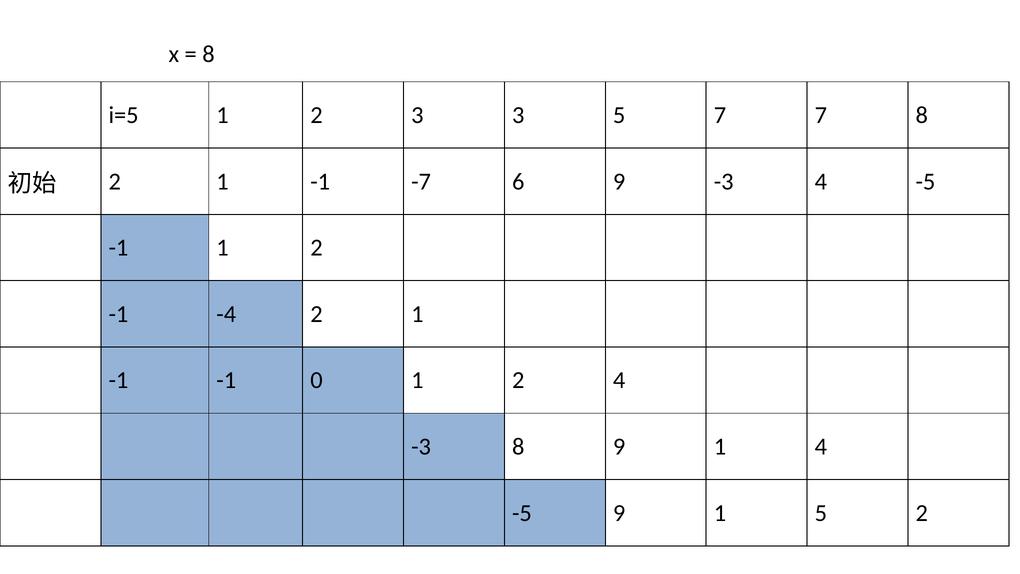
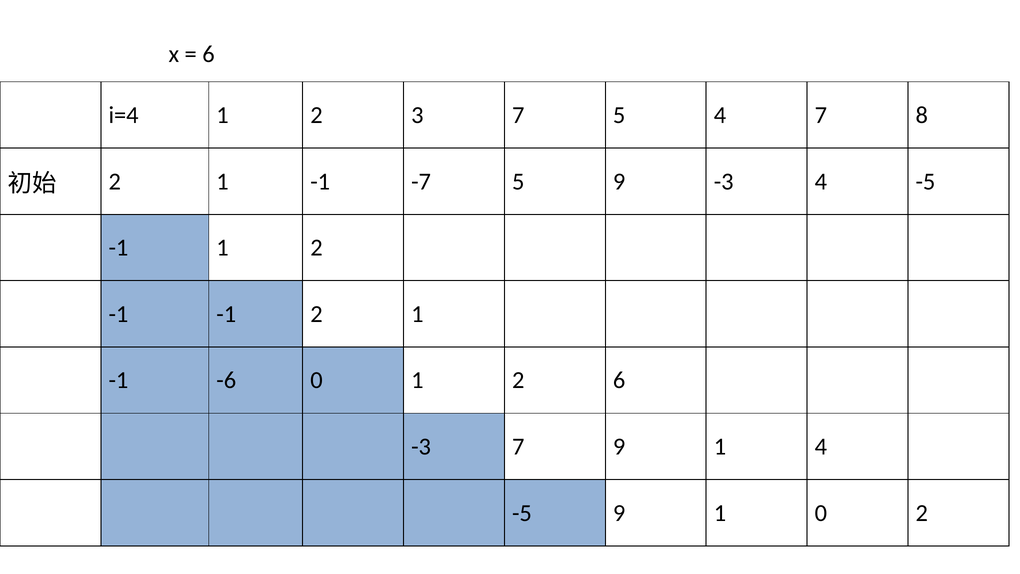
8: 8 -> 6 (208, 54)
i=5: i=5 -> i=4 (124, 115)
3 3: 3 -> 7 (518, 115)
5 7: 7 -> 4 (720, 115)
-7 6: 6 -> 5 (518, 181)
-1 -4: -4 -> -1 (226, 314)
-1 -1: -1 -> -6 (226, 380)
2 4: 4 -> 6 (619, 380)
-3 8: 8 -> 7 (518, 447)
1 5: 5 -> 0 (821, 513)
